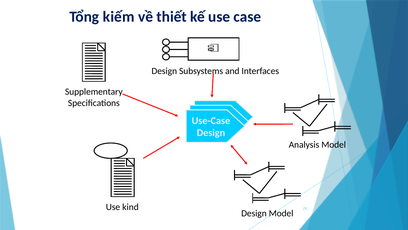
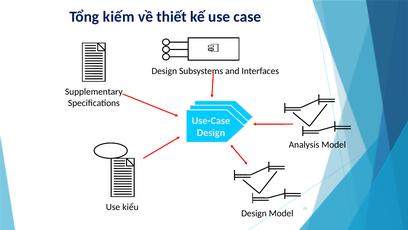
kind: kind -> kiểu (130, 207)
